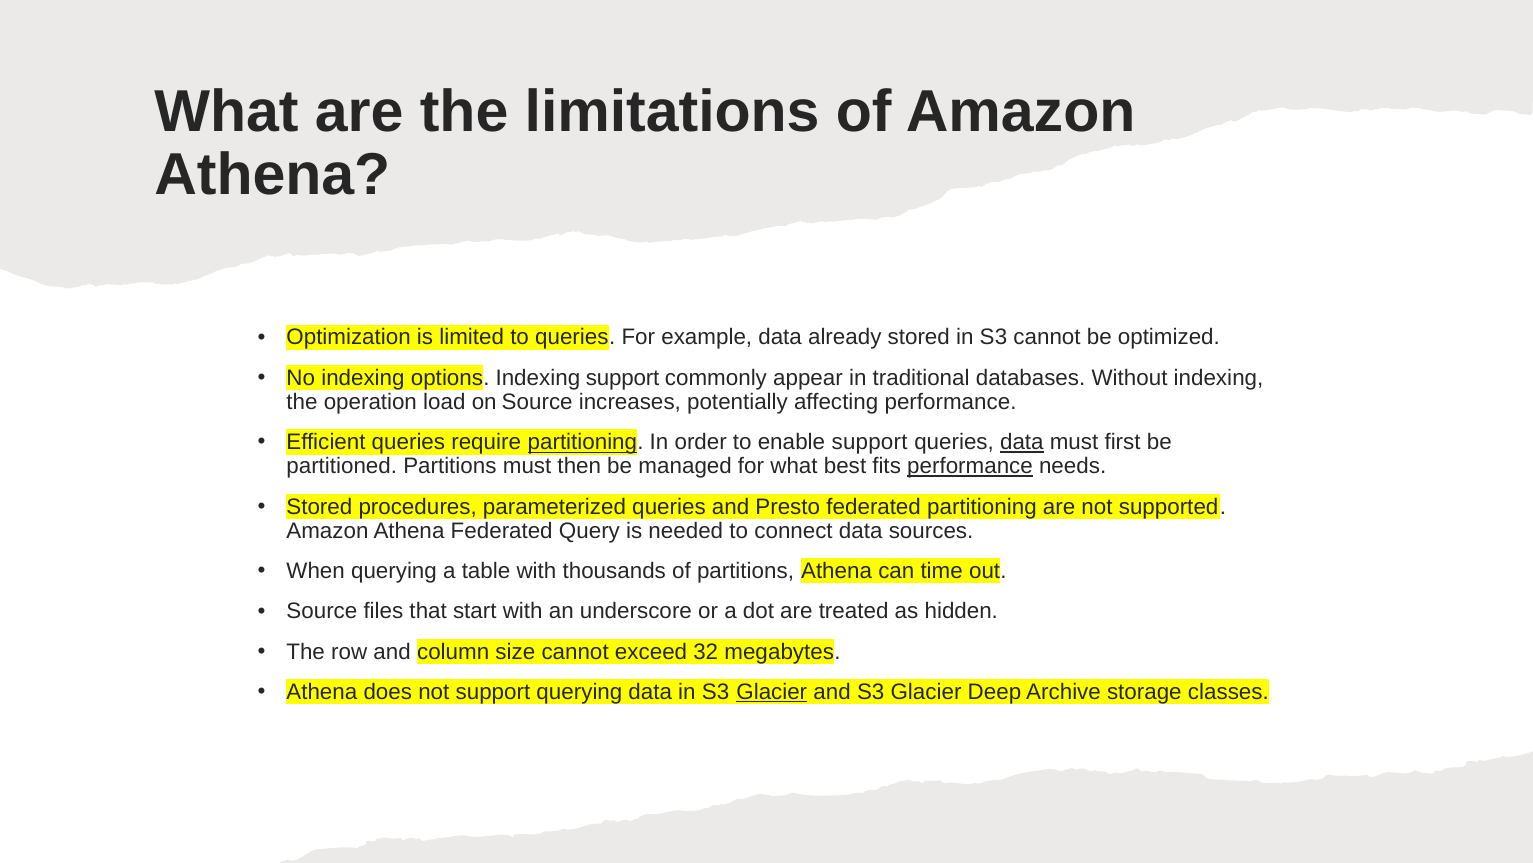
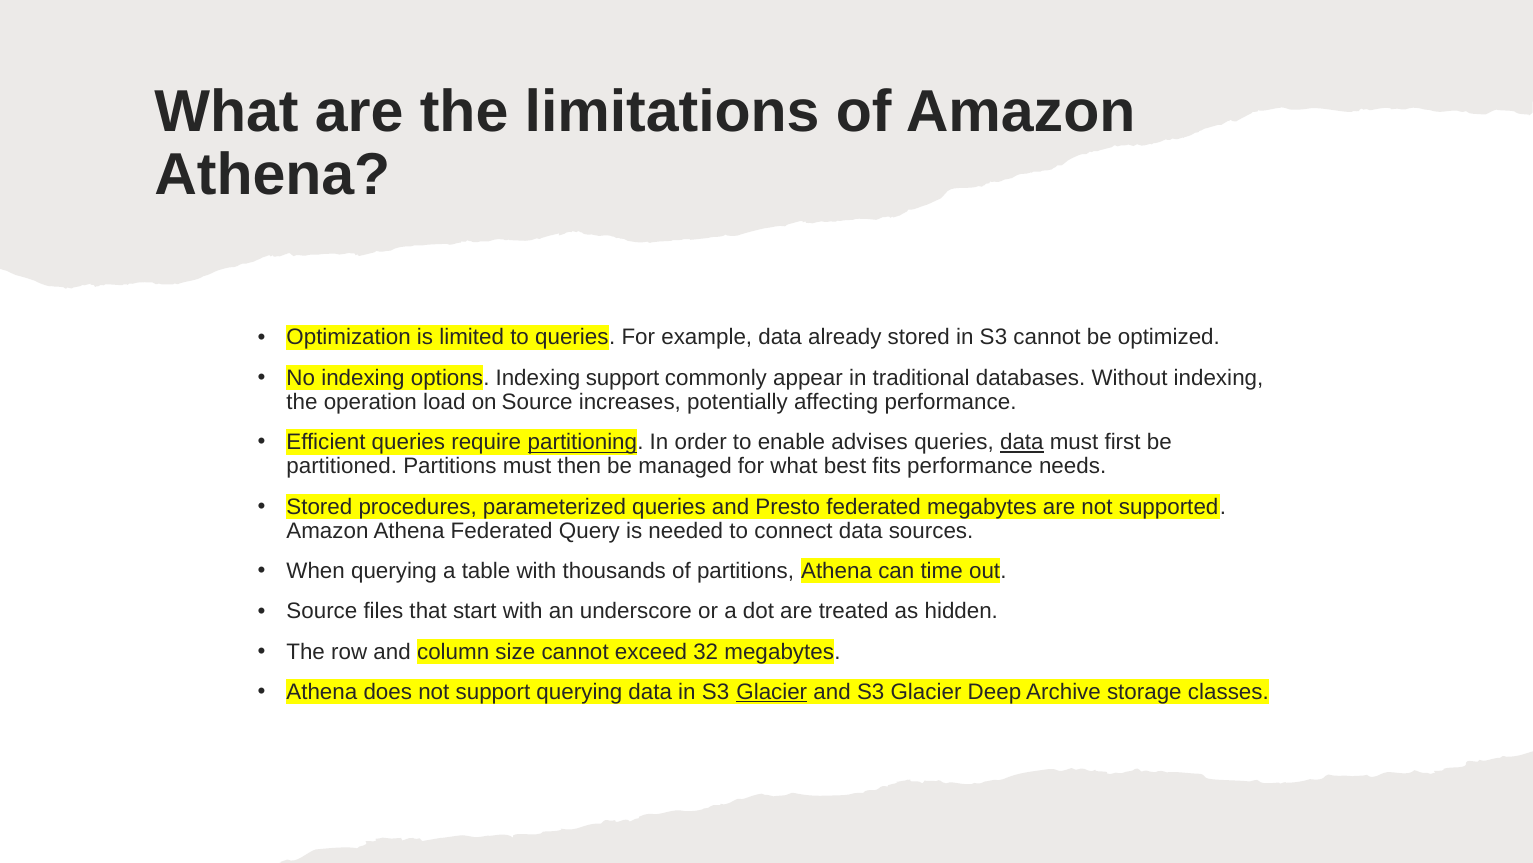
enable support: support -> advises (870, 442)
performance underline: present -> none (970, 466)
federated partitioning: partitioning -> megabytes (982, 506)
